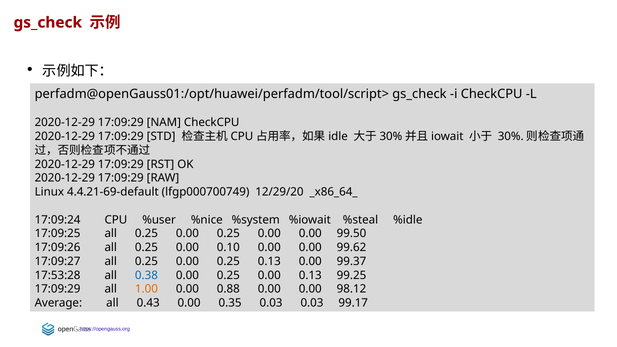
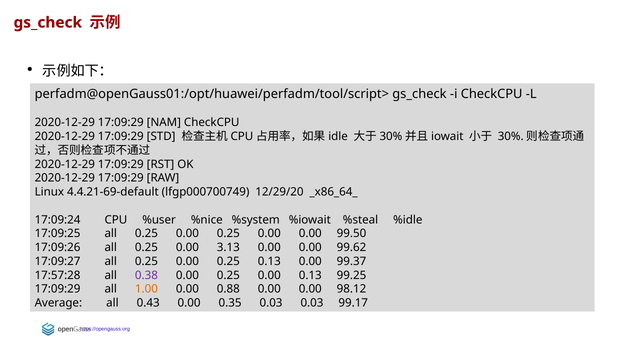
0.10: 0.10 -> 3.13 (228, 248)
17:53:28: 17:53:28 -> 17:57:28 (58, 275)
0.38 colour: blue -> purple (146, 275)
